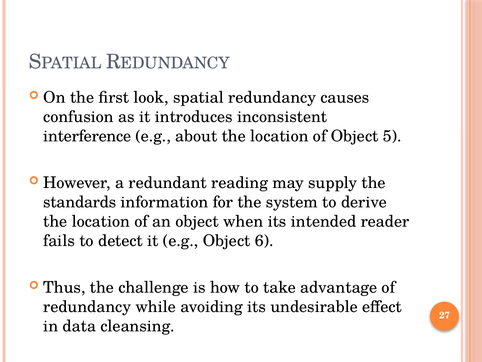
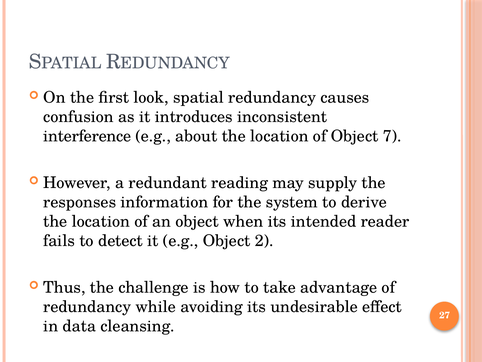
5: 5 -> 7 (392, 136)
standards: standards -> responses (80, 202)
6: 6 -> 2 (264, 240)
